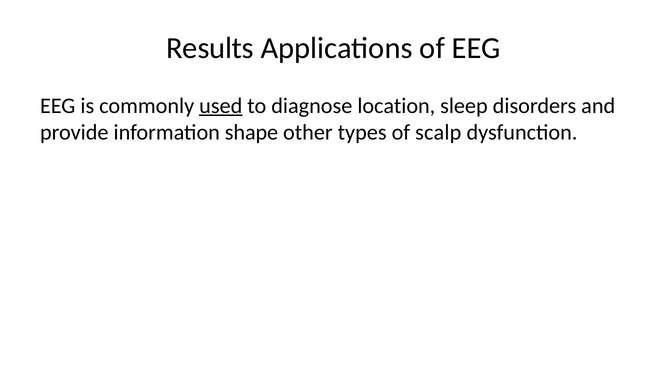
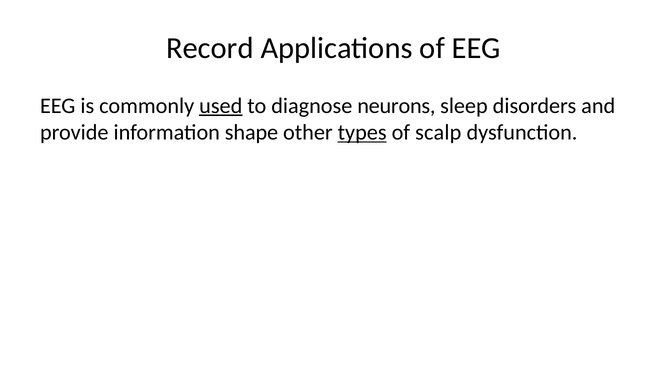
Results: Results -> Record (210, 48)
location: location -> neurons (396, 106)
types underline: none -> present (362, 132)
